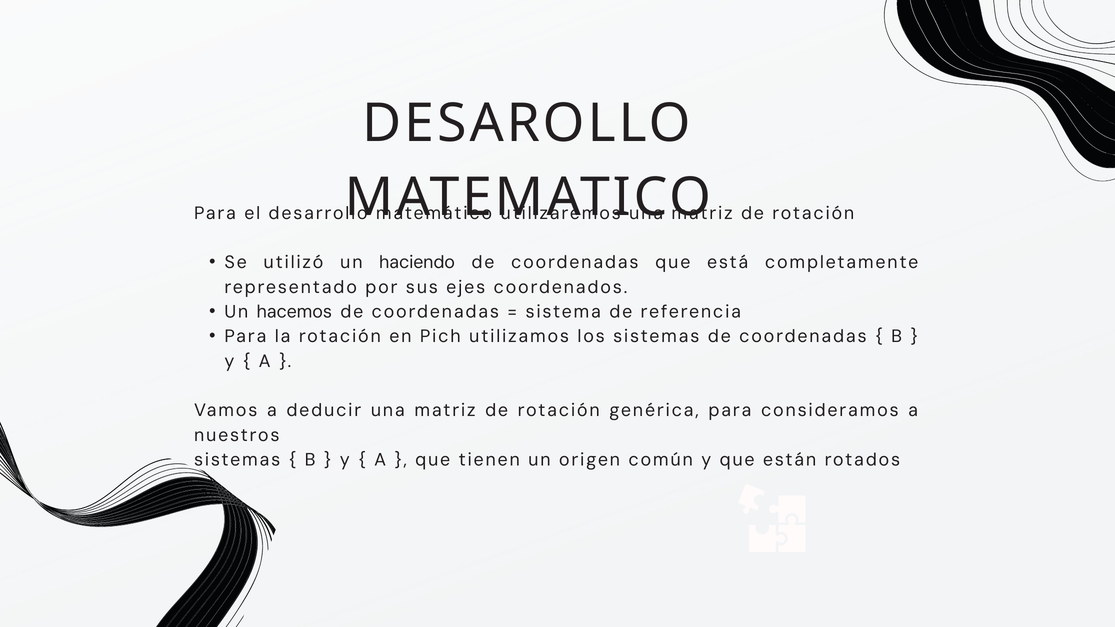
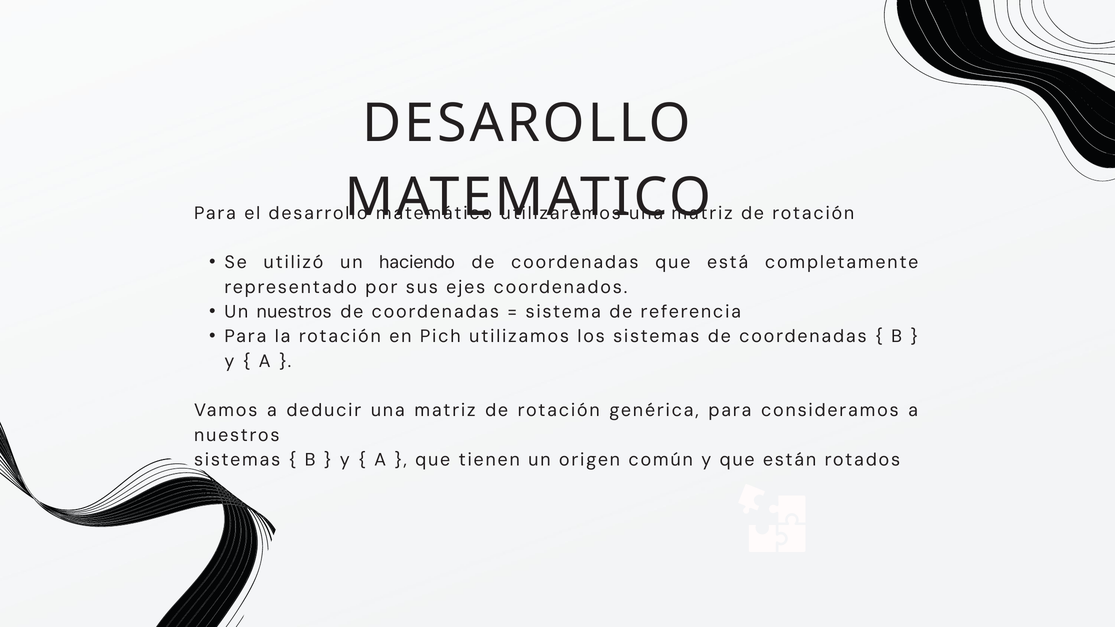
Un hacemos: hacemos -> nuestros (294, 312)
